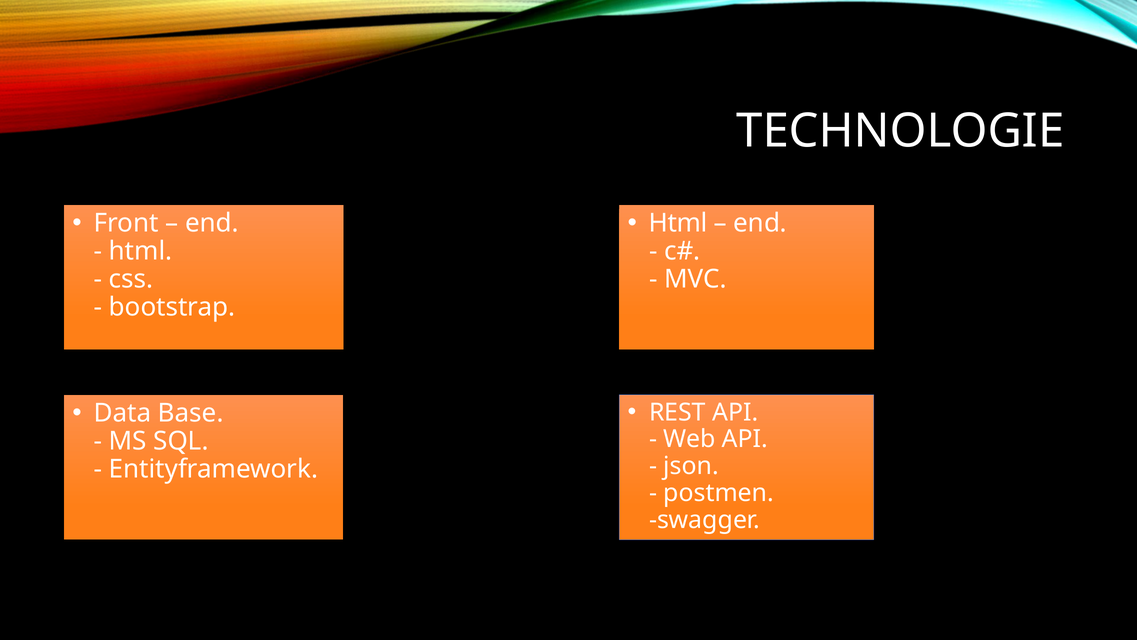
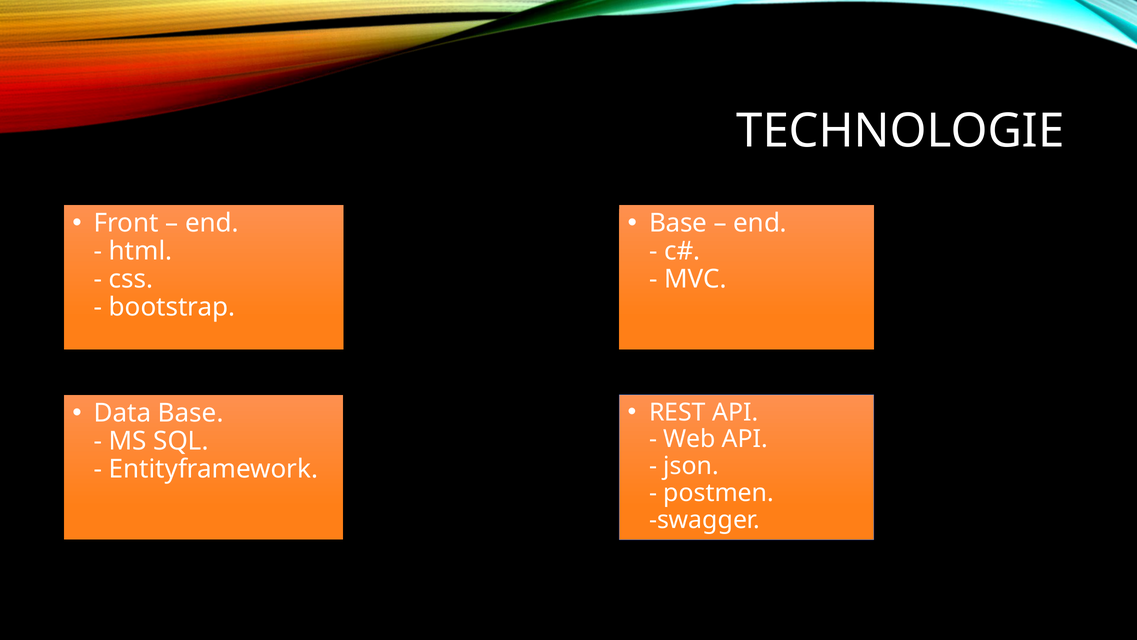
Html: Html -> Base (678, 223)
